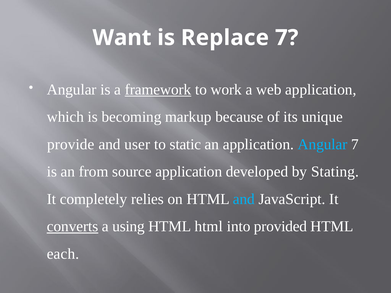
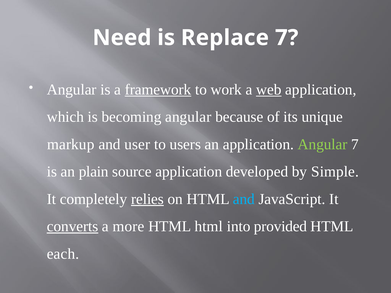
Want: Want -> Need (122, 38)
web underline: none -> present (269, 90)
becoming markup: markup -> angular (188, 117)
provide: provide -> markup (71, 144)
static: static -> users (185, 144)
Angular colour: light blue -> light green (323, 144)
from: from -> plain (94, 172)
Stating: Stating -> Simple (335, 172)
relies underline: none -> present (147, 199)
using: using -> more (128, 227)
